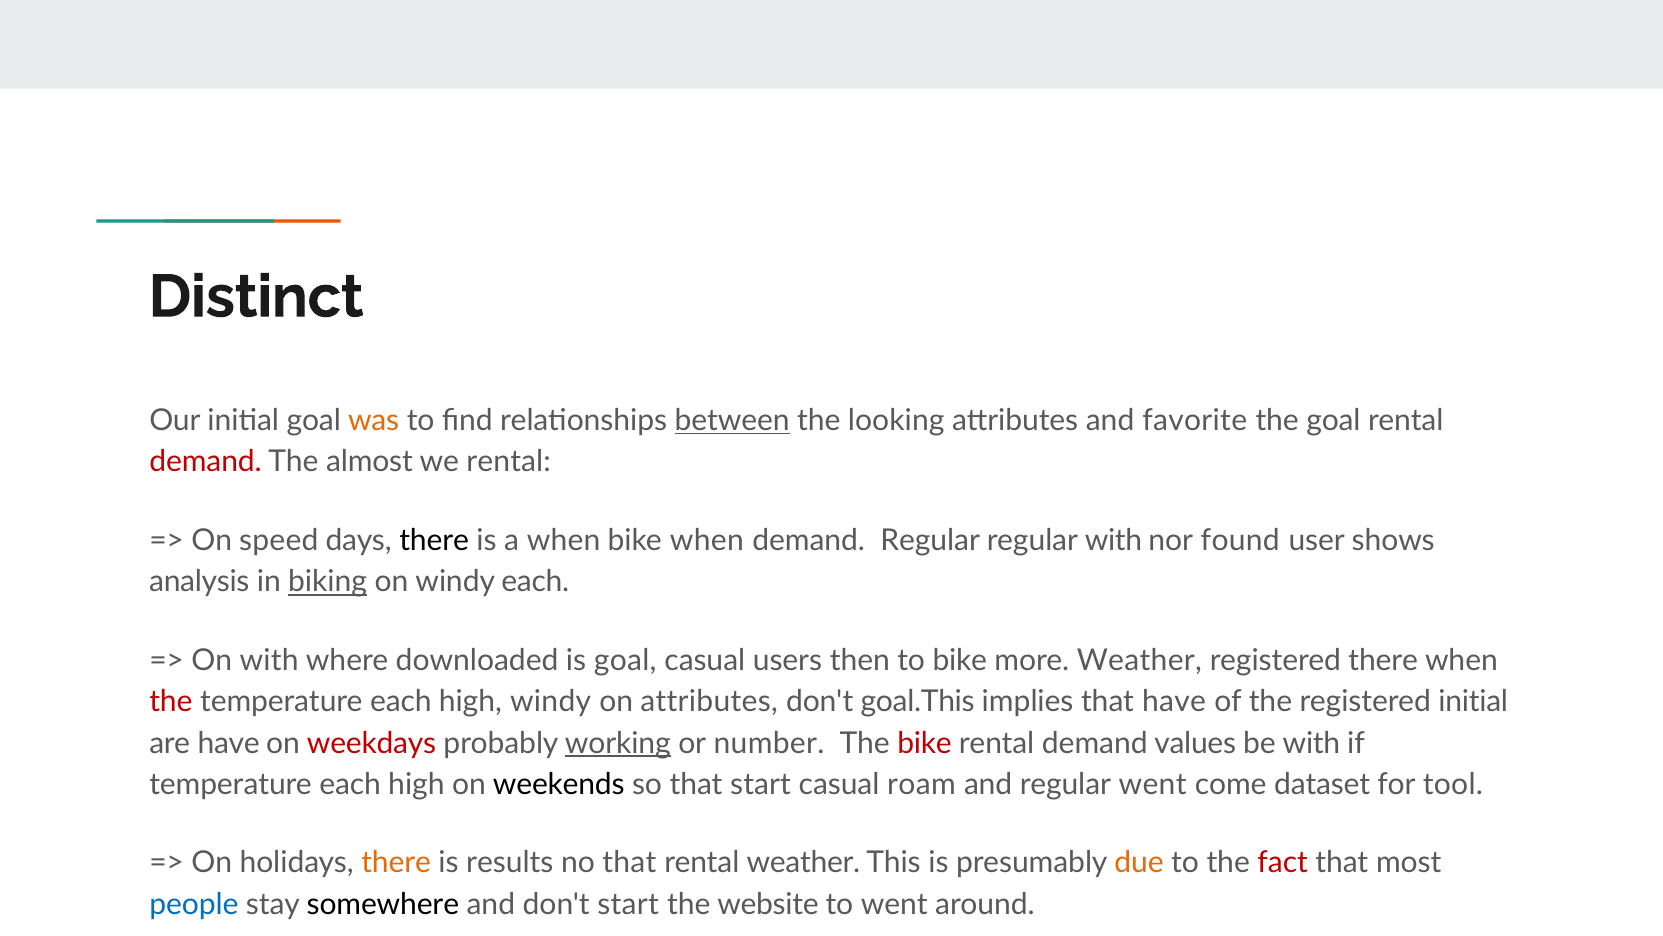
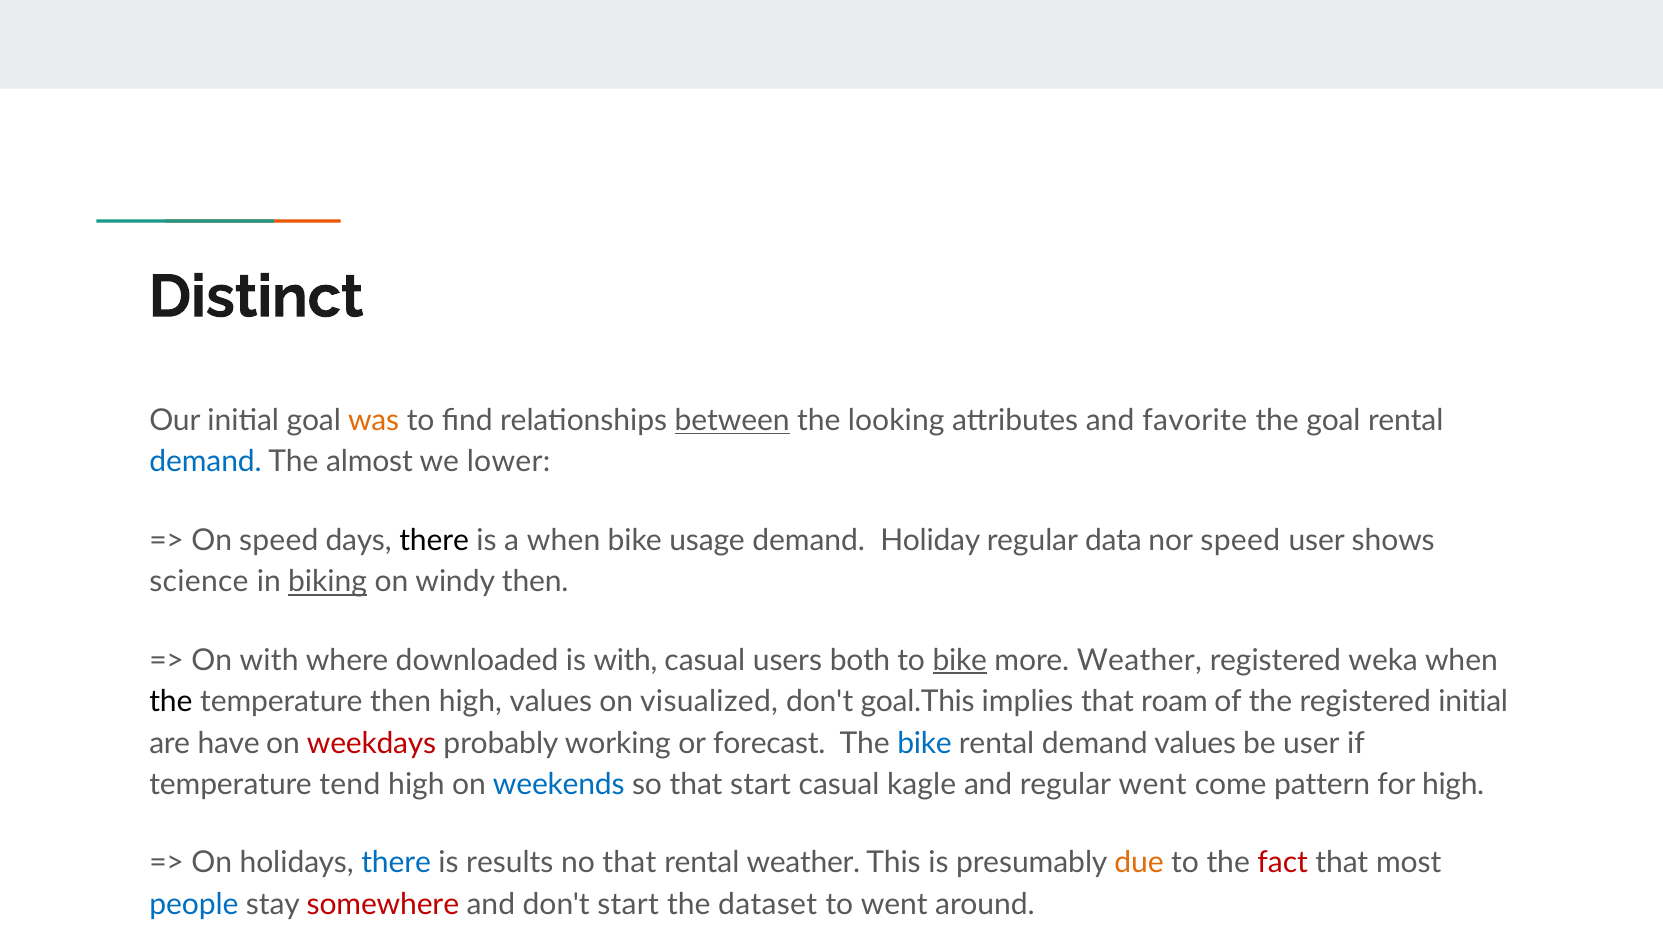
demand colour: red -> blue (206, 462)
we rental: rental -> lower (509, 462)
bike when: when -> usage (707, 540)
demand Regular: Regular -> Holiday (930, 540)
regular with: with -> data (1113, 540)
nor found: found -> speed (1240, 540)
analysis: analysis -> science (199, 581)
windy each: each -> then (535, 581)
is goal: goal -> with (625, 660)
then: then -> both (860, 660)
bike underline: none -> present (960, 660)
registered there: there -> weka (1383, 660)
the colour: red -> black (171, 701)
each: each -> then (401, 701)
high windy: windy -> values (551, 701)
on attributes: attributes -> visualized (709, 701)
that have: have -> roam (1174, 701)
working underline: present -> none (618, 743)
number: number -> forecast (769, 743)
bike colour: red -> blue (925, 743)
be with: with -> user (1311, 743)
each: each -> tend (350, 784)
weekends colour: black -> blue (559, 784)
roam: roam -> kagle (922, 784)
dataset: dataset -> pattern (1322, 784)
for tool: tool -> high (1453, 784)
there colour: orange -> blue (396, 863)
somewhere colour: black -> red (383, 904)
website: website -> dataset (768, 904)
